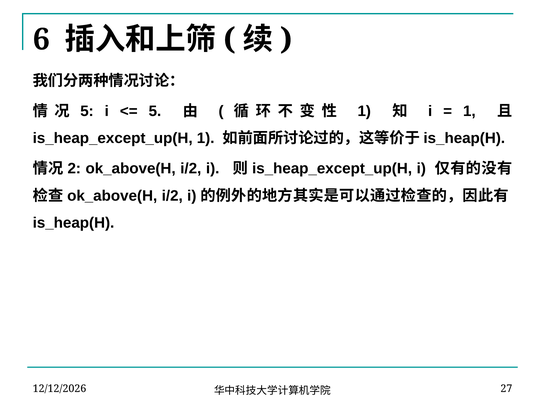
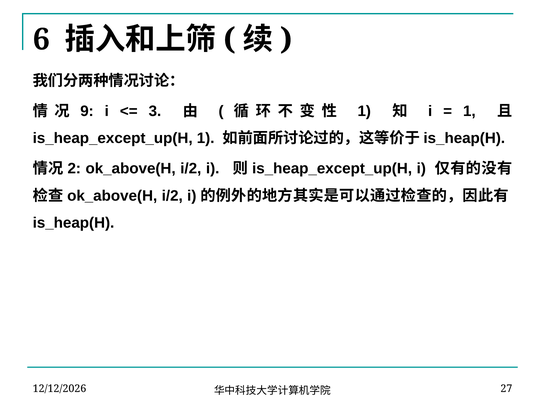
5: 5 -> 9 (87, 111)
5: 5 -> 3 (155, 111)
